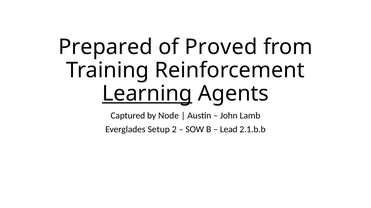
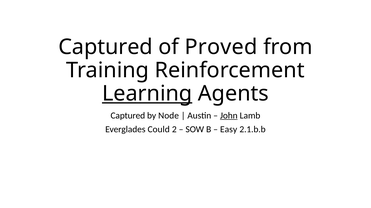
Prepared: Prepared -> Captured (106, 47)
John underline: none -> present (229, 116)
Setup: Setup -> Could (159, 130)
Lead: Lead -> Easy (229, 130)
